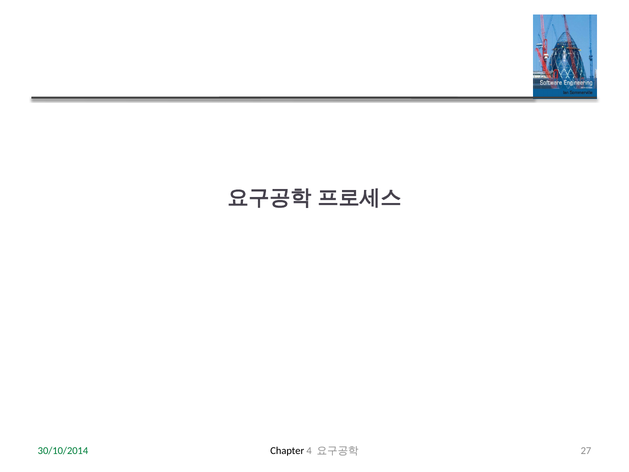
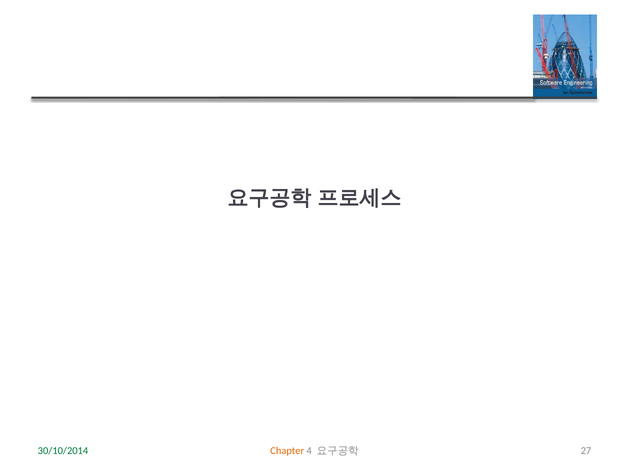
Chapter colour: black -> orange (287, 451)
